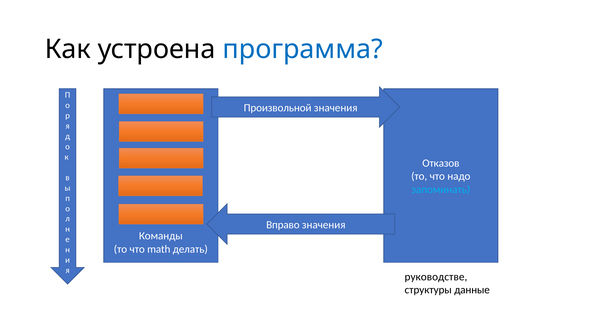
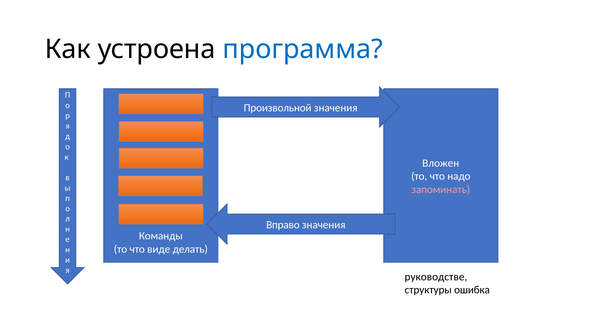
Отказов: Отказов -> Вложен (441, 163)
запоминать colour: light blue -> pink (441, 190)
math: math -> виде (159, 249)
данные: данные -> ошибка (472, 290)
